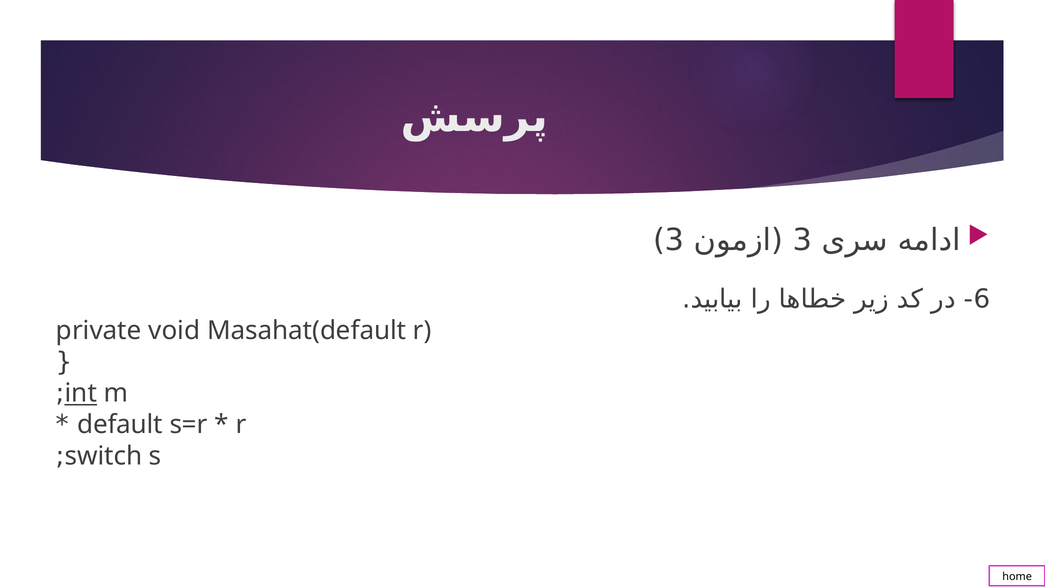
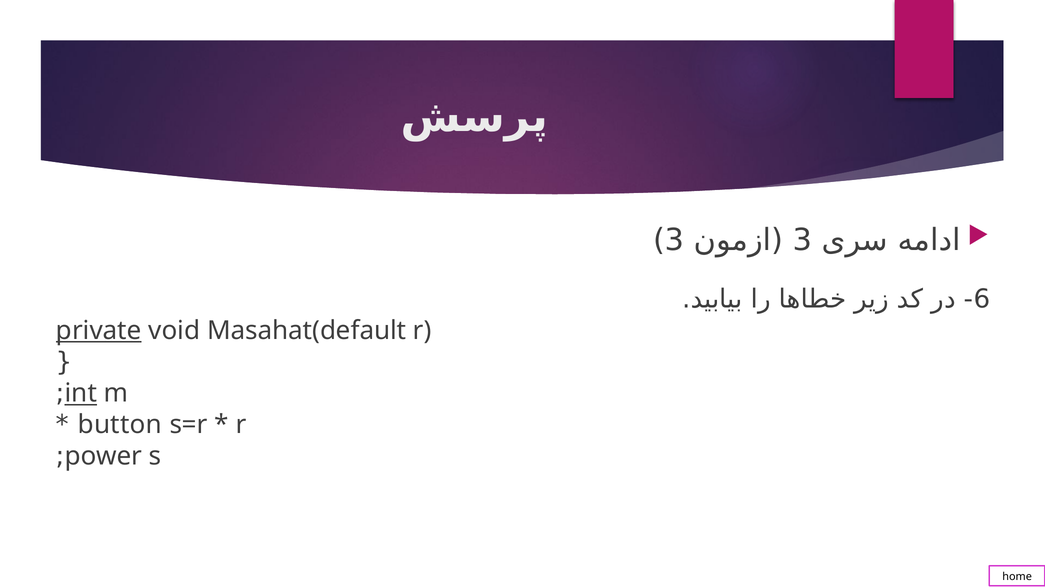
private underline: none -> present (99, 330)
default: default -> button (120, 425)
switch: switch -> power (103, 456)
